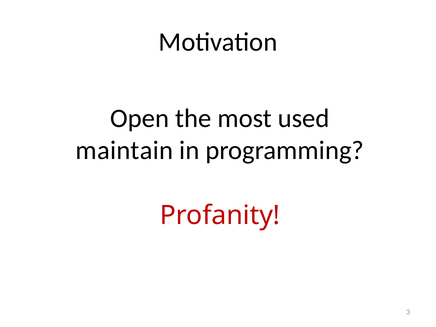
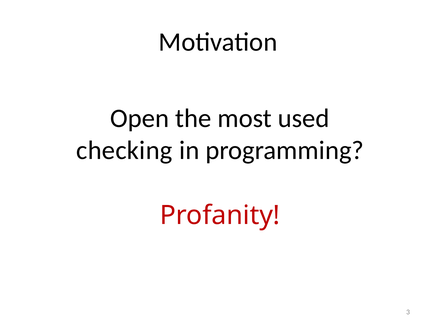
maintain: maintain -> checking (124, 150)
